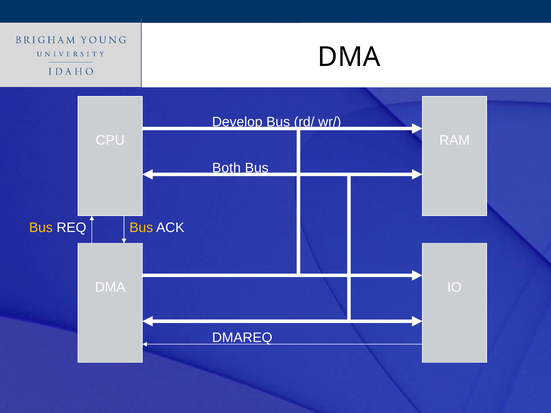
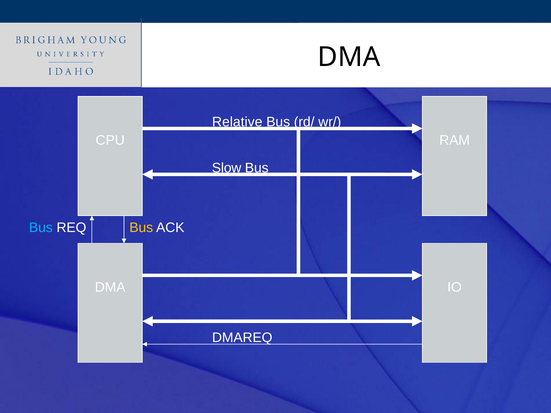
Develop: Develop -> Relative (237, 122)
Both: Both -> Slow (227, 168)
Bus colour: yellow -> light blue (41, 228)
